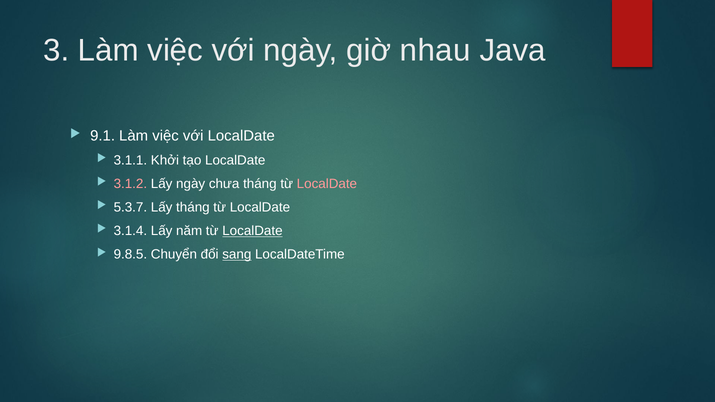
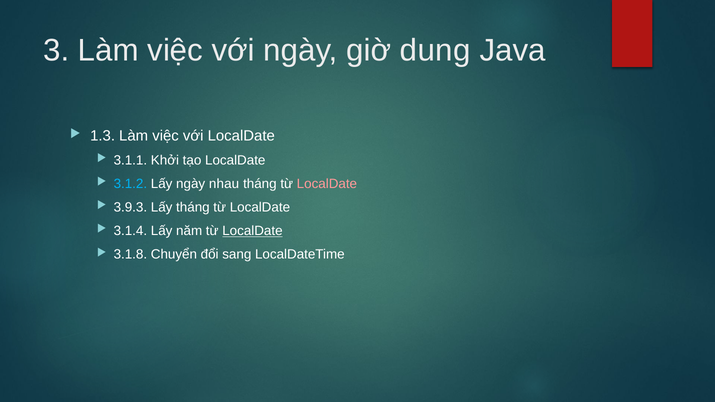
nhau: nhau -> dung (435, 50)
9.1: 9.1 -> 1.3 (103, 136)
3.1.2 colour: pink -> light blue (130, 184)
chưa: chưa -> nhau (224, 184)
5.3.7: 5.3.7 -> 3.9.3 (130, 207)
9.8.5: 9.8.5 -> 3.1.8 (130, 255)
sang underline: present -> none (237, 255)
